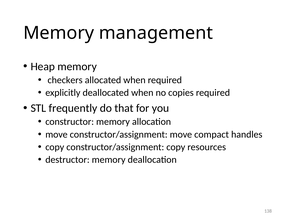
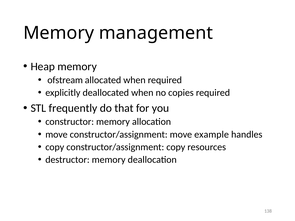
checkers: checkers -> ofstream (65, 80)
compact: compact -> example (212, 135)
